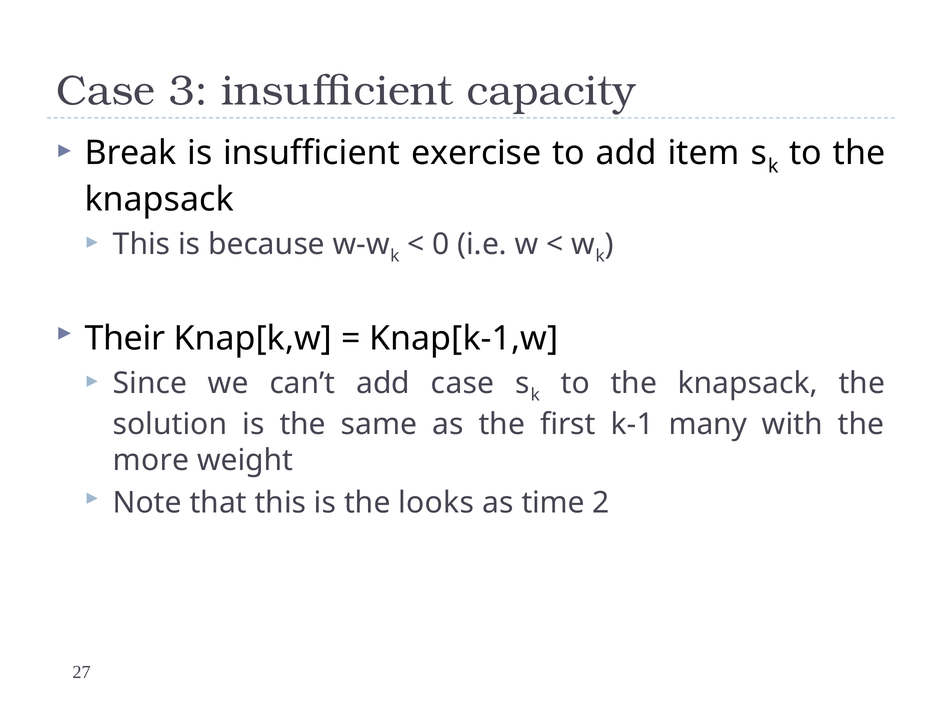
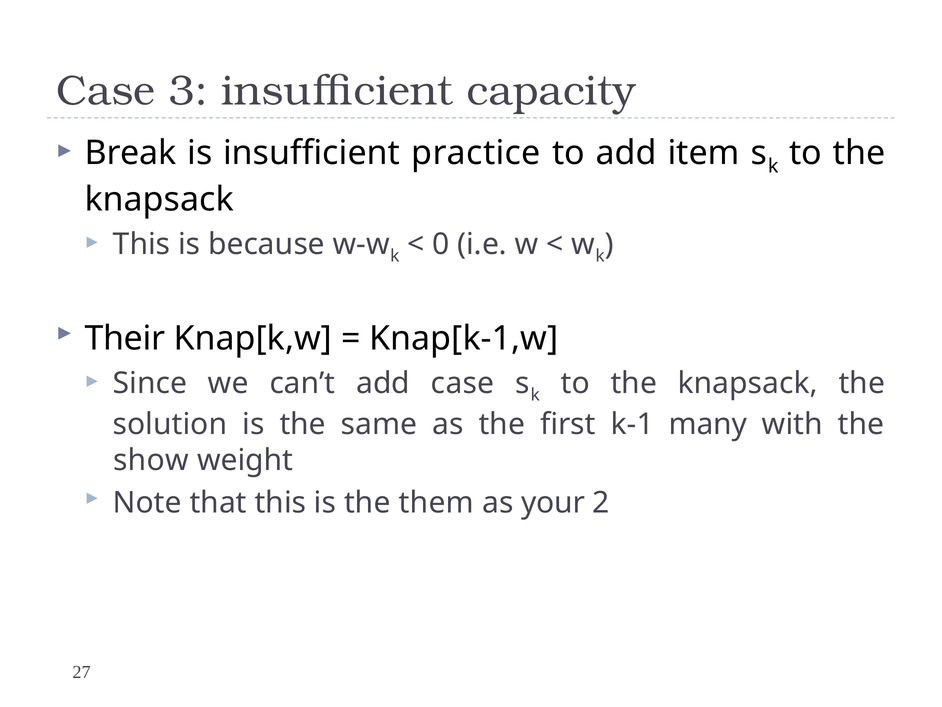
exercise: exercise -> practice (476, 153)
more: more -> show (151, 460)
looks: looks -> them (436, 503)
time: time -> your (553, 503)
